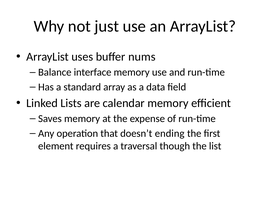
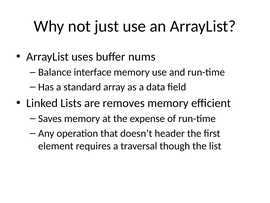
calendar: calendar -> removes (124, 103)
ending: ending -> header (170, 133)
